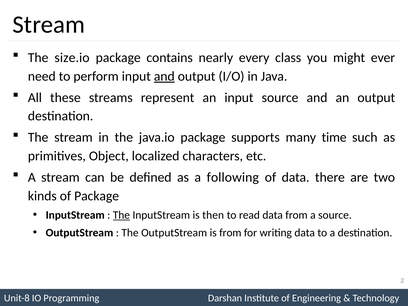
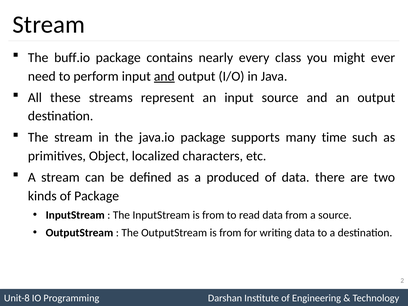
size.io: size.io -> buff.io (72, 58)
following: following -> produced (233, 177)
The underline: present -> none (121, 215)
InputStream is then: then -> from (213, 215)
